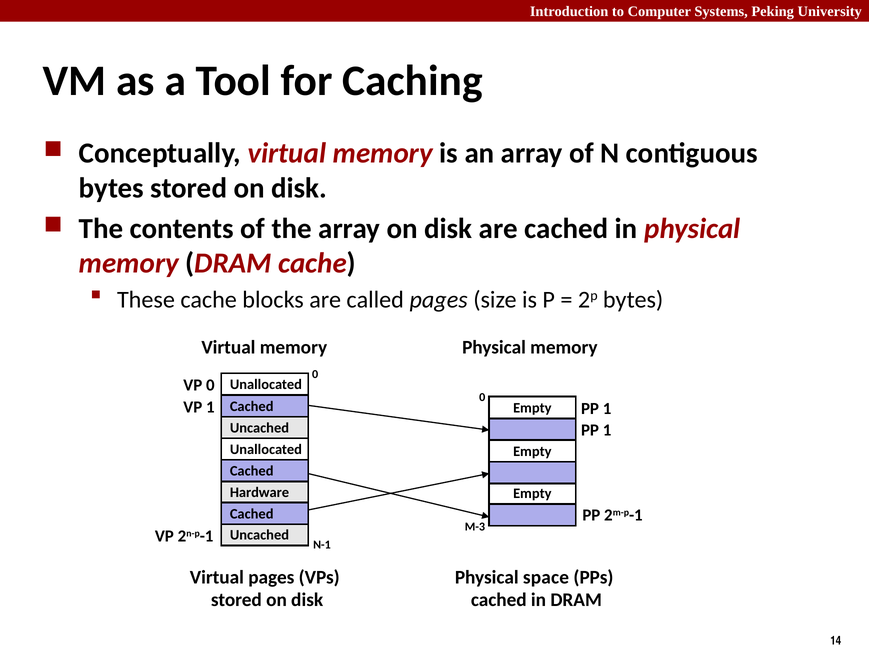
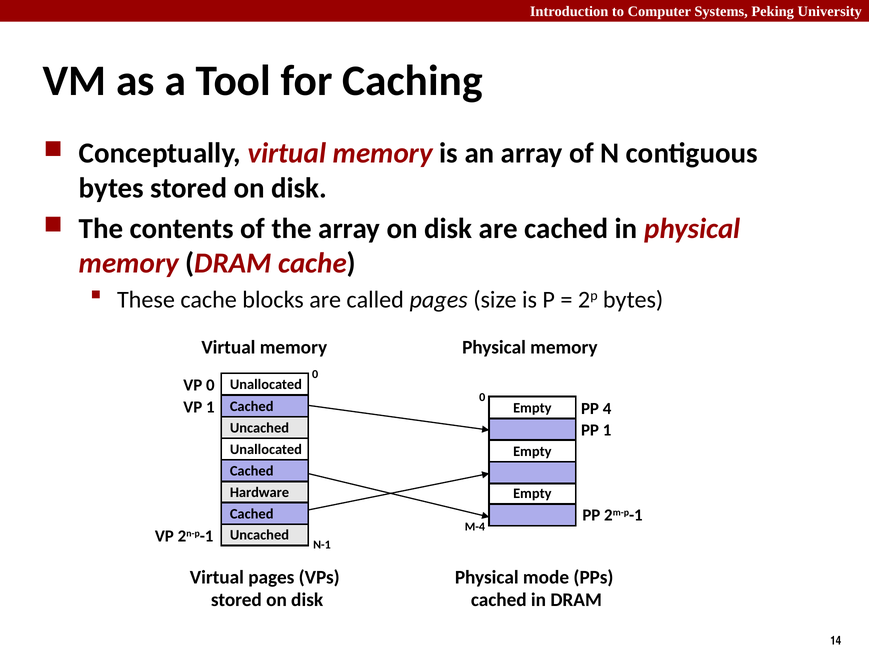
1: 1 -> 4 (607, 408)
M-3: M-3 -> M-4 (475, 526)
space: space -> mode (546, 577)
